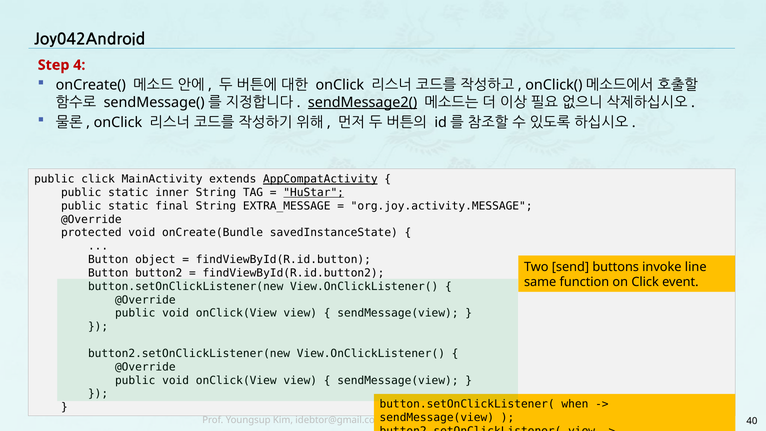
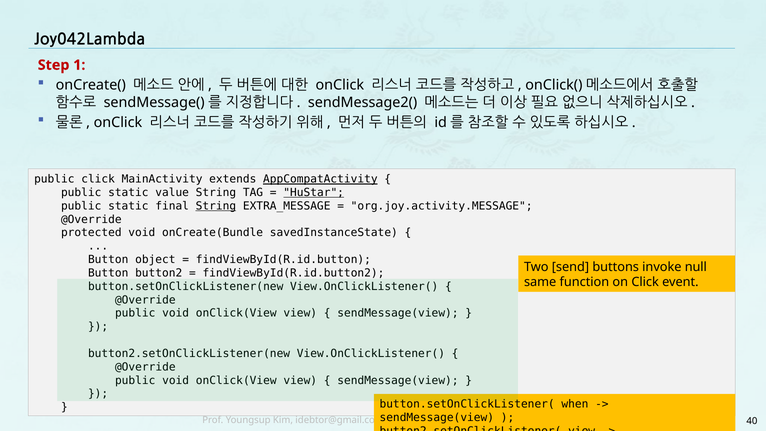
Joy042Android: Joy042Android -> Joy042Lambda (90, 39)
4: 4 -> 1 (79, 65)
sendMessage2( underline: present -> none (363, 102)
inner: inner -> value (172, 192)
String underline: none -> present (216, 206)
line: line -> null (696, 267)
